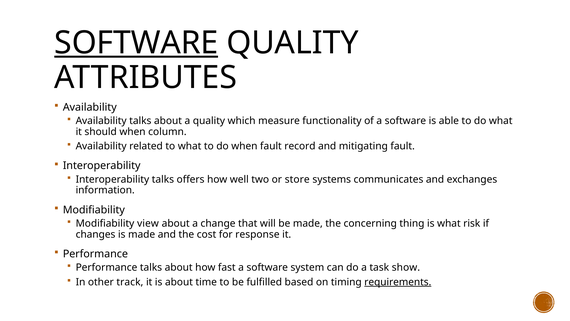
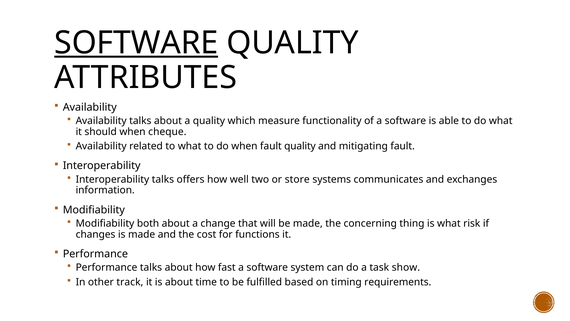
column: column -> cheque (167, 132)
fault record: record -> quality (300, 146)
view: view -> both (148, 223)
response: response -> functions (257, 234)
requirements underline: present -> none (398, 282)
